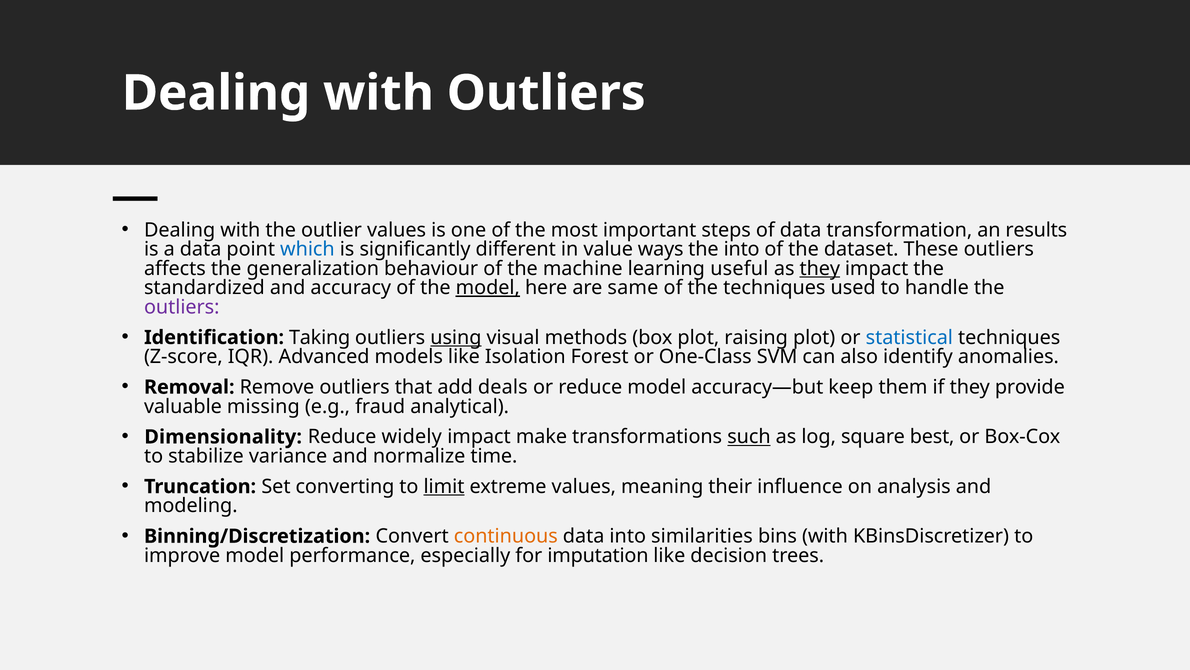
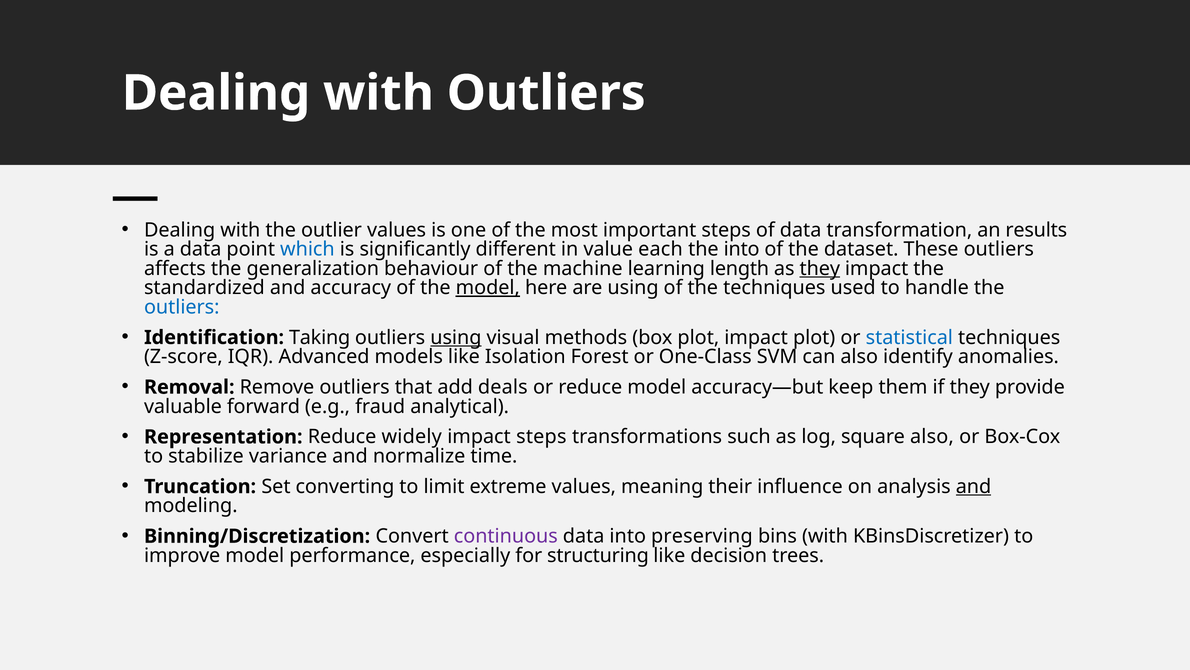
ways: ways -> each (660, 249)
useful: useful -> length (740, 268)
are same: same -> using (633, 288)
outliers colour: purple -> blue (182, 307)
plot raising: raising -> impact (756, 337)
missing: missing -> forward (263, 406)
Dimensionality: Dimensionality -> Representation (223, 436)
impact make: make -> steps (541, 436)
such underline: present -> none (749, 436)
square best: best -> also (932, 436)
limit underline: present -> none (444, 486)
and underline: none -> present (974, 486)
continuous colour: orange -> purple (506, 536)
similarities: similarities -> preserving (702, 536)
imputation: imputation -> structuring (598, 555)
